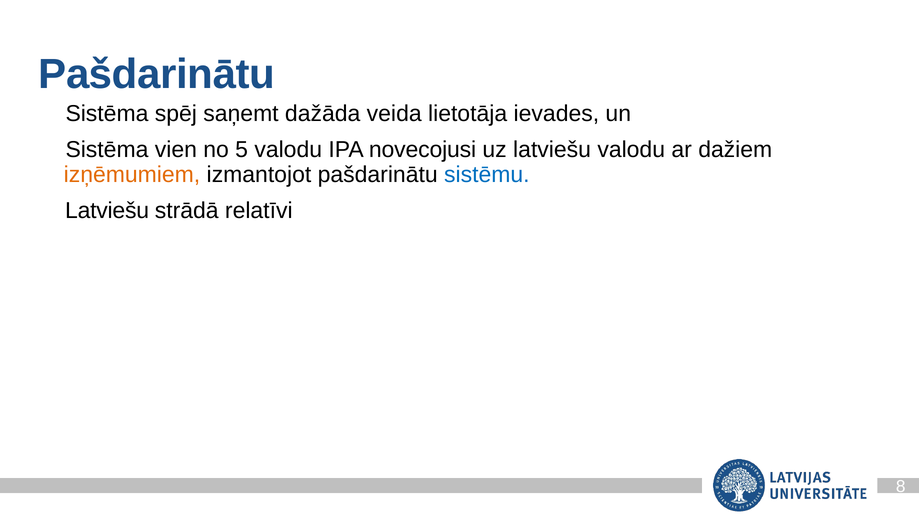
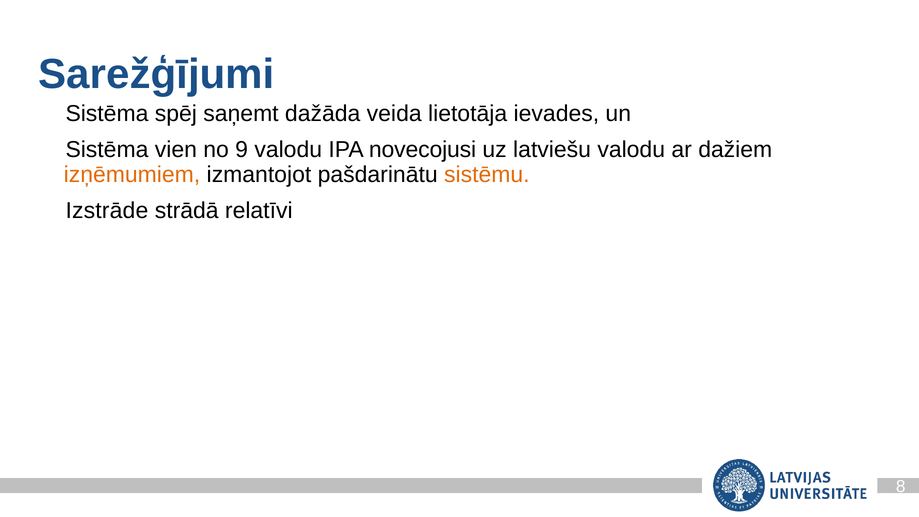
Pašdarinātu: Pašdarinātu -> Sarežģījumi (156, 74)
5: 5 -> 9 (242, 150)
sistēmu colour: blue -> orange (487, 175)
Latviešu: Latviešu -> Izstrāde (107, 211)
